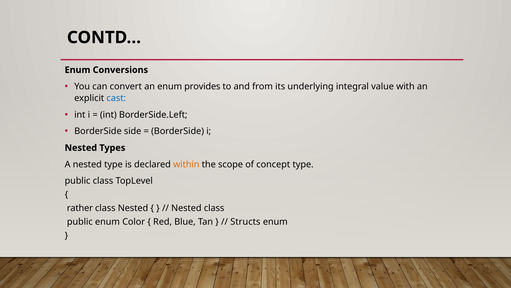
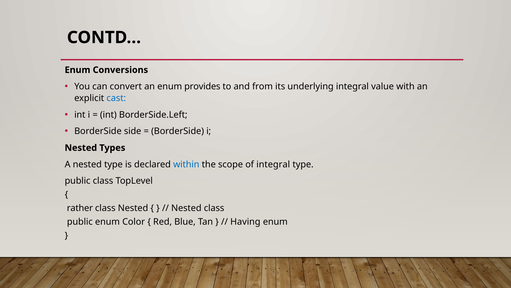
within colour: orange -> blue (186, 164)
of concept: concept -> integral (273, 164)
Structs: Structs -> Having (245, 221)
